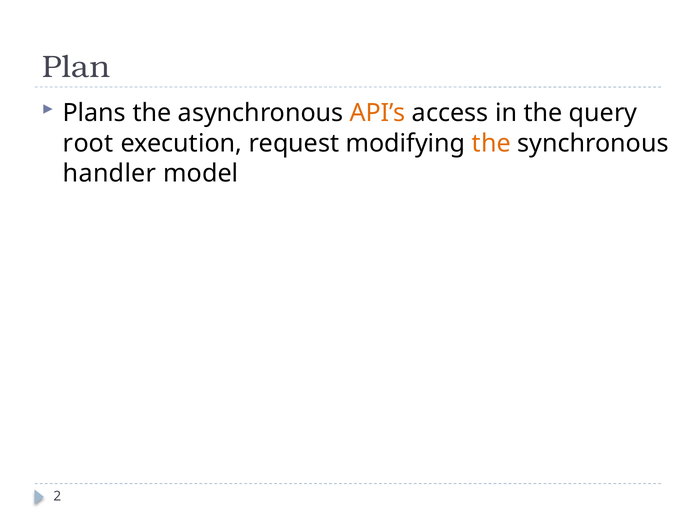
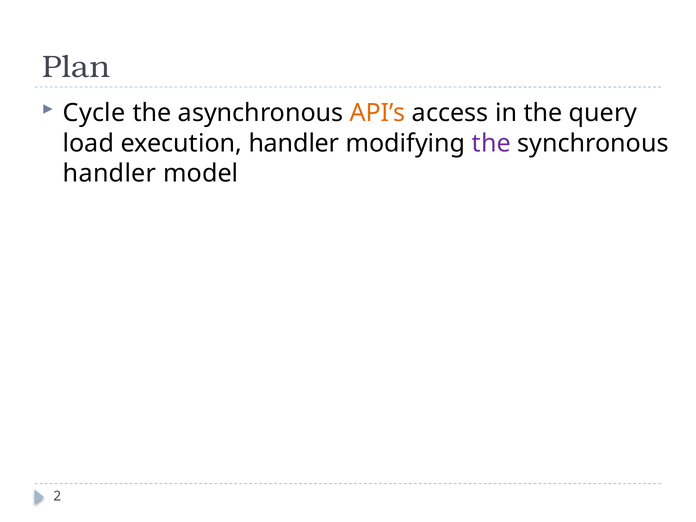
Plans: Plans -> Cycle (94, 113)
root: root -> load (88, 143)
execution request: request -> handler (294, 143)
the colour: orange -> purple (491, 143)
